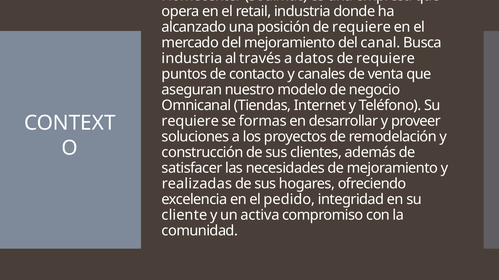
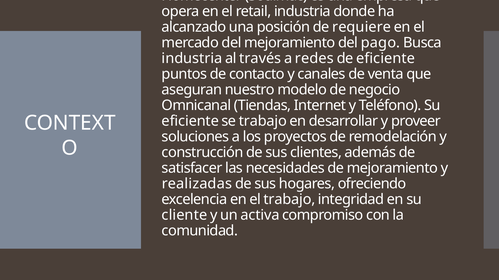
canal: canal -> pago (381, 43)
datos: datos -> redes (314, 58)
requiere: requiere -> eficiente (386, 58)
requiere: requiere -> eficiente (190, 121)
se formas: formas -> trabajo (263, 121)
el pedido: pedido -> trabajo (289, 200)
